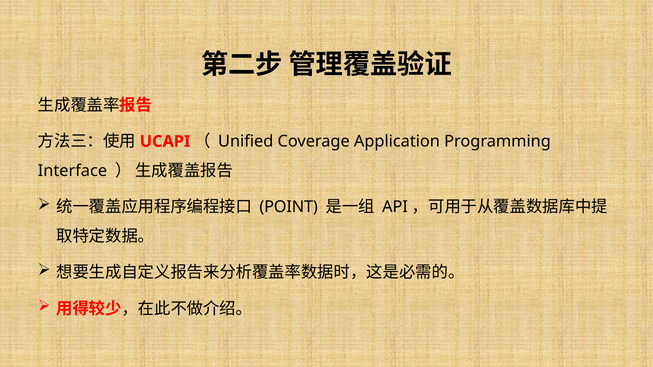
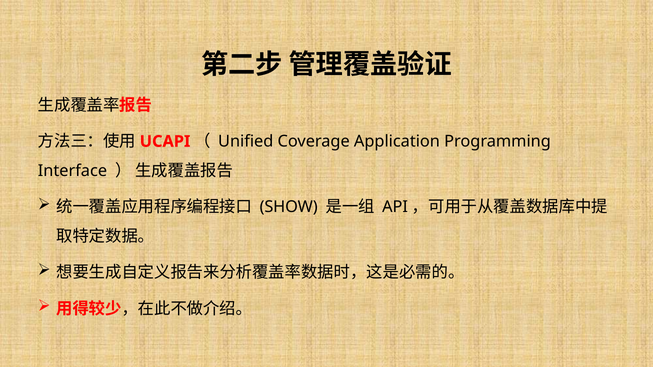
POINT: POINT -> SHOW (289, 207)
